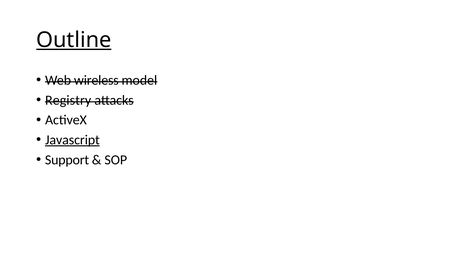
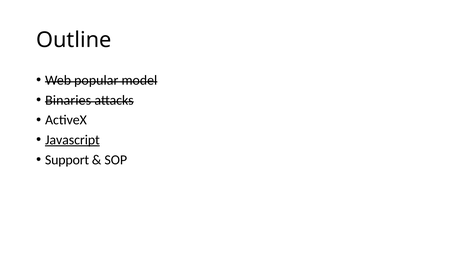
Outline underline: present -> none (74, 40)
wireless: wireless -> popular (96, 80)
Registry: Registry -> Binaries (68, 100)
